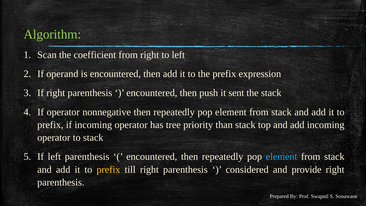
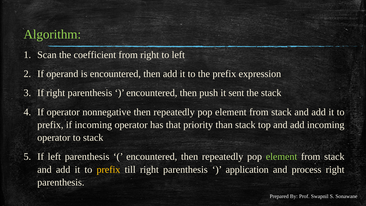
tree: tree -> that (173, 125)
element colour: light blue -> light green (282, 157)
considered: considered -> application (247, 169)
provide: provide -> process (307, 169)
